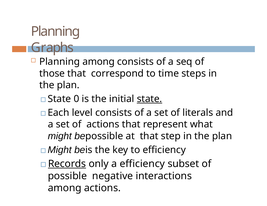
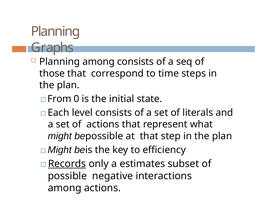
State: State -> From (59, 99)
state underline: present -> none (150, 99)
a efficiency: efficiency -> estimates (142, 164)
